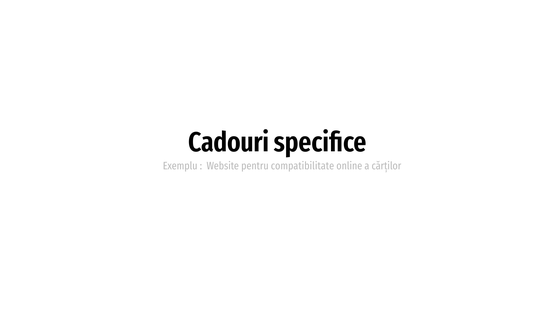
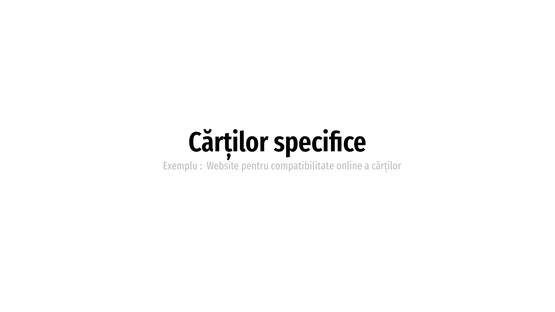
Cadouri: Cadouri -> Cărților (228, 143)
